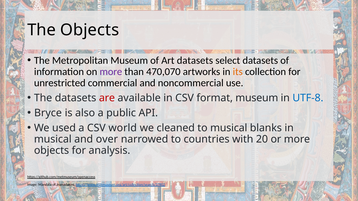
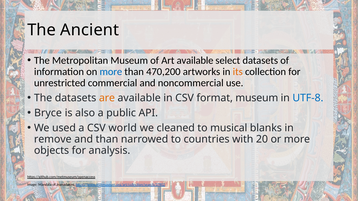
The Objects: Objects -> Ancient (90, 30)
Art datasets: datasets -> available (195, 61)
more colour: purple -> blue (111, 72)
470,070: 470,070 -> 470,200 (163, 72)
are colour: red -> orange (107, 98)
musical: musical -> remove (53, 139)
and over: over -> than (107, 139)
